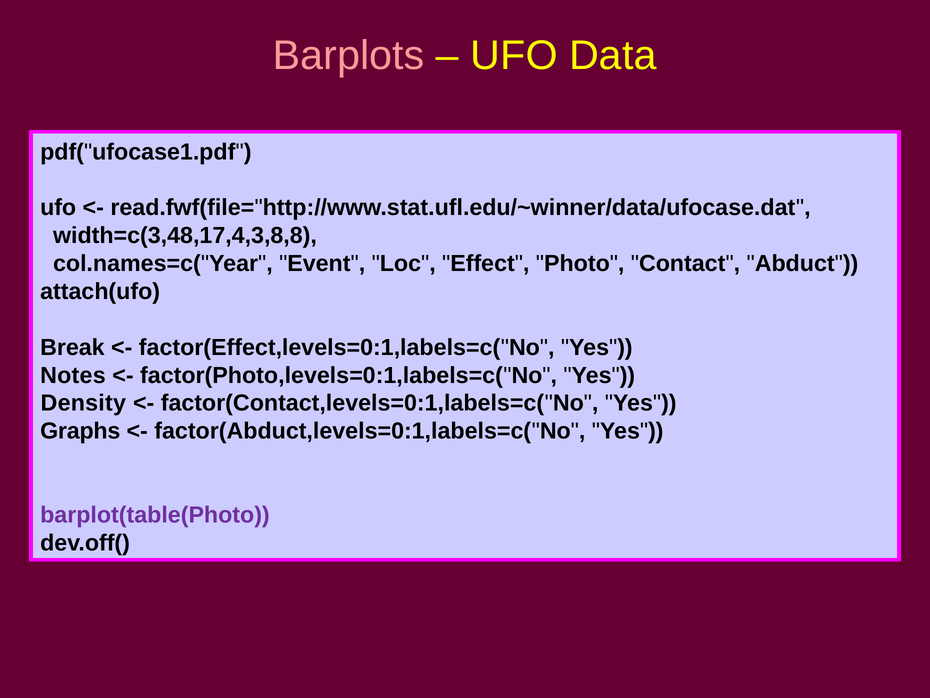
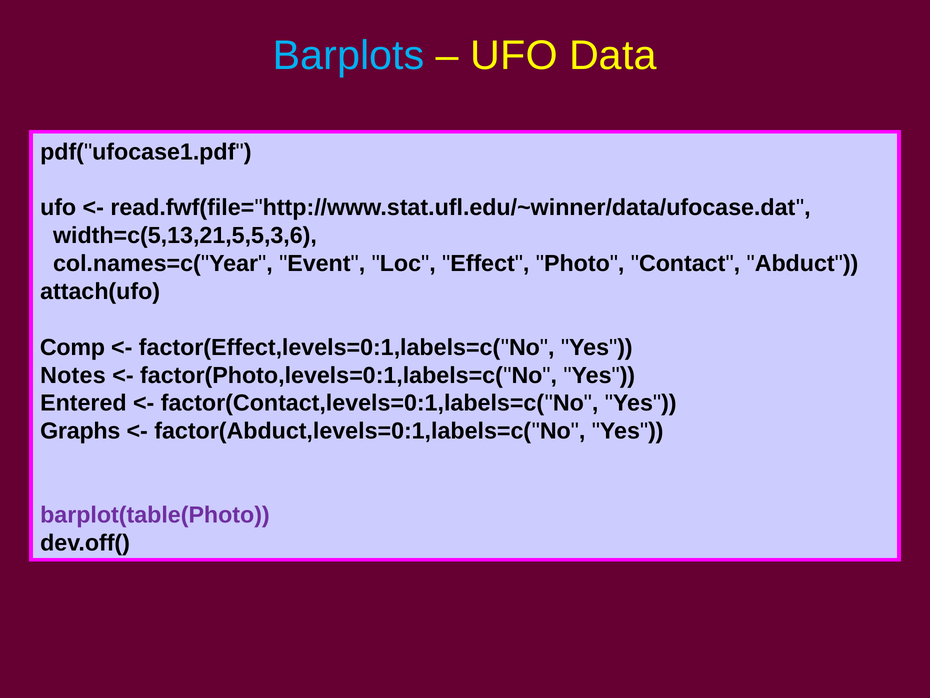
Barplots colour: pink -> light blue (349, 56)
width=c(3,48,17,4,3,8,8: width=c(3,48,17,4,3,8,8 -> width=c(5,13,21,5,5,3,6 (185, 236)
Break: Break -> Comp (72, 347)
Density: Density -> Entered (83, 403)
